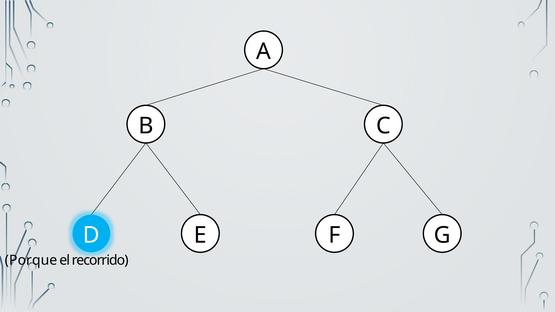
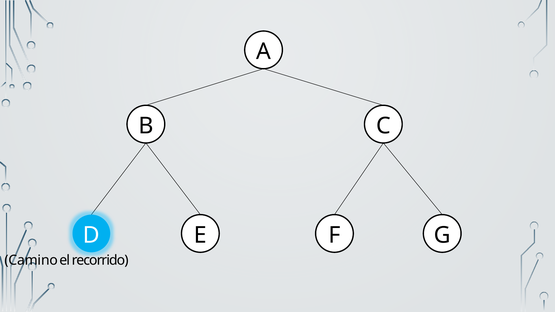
Porque: Porque -> Camino (31, 261)
